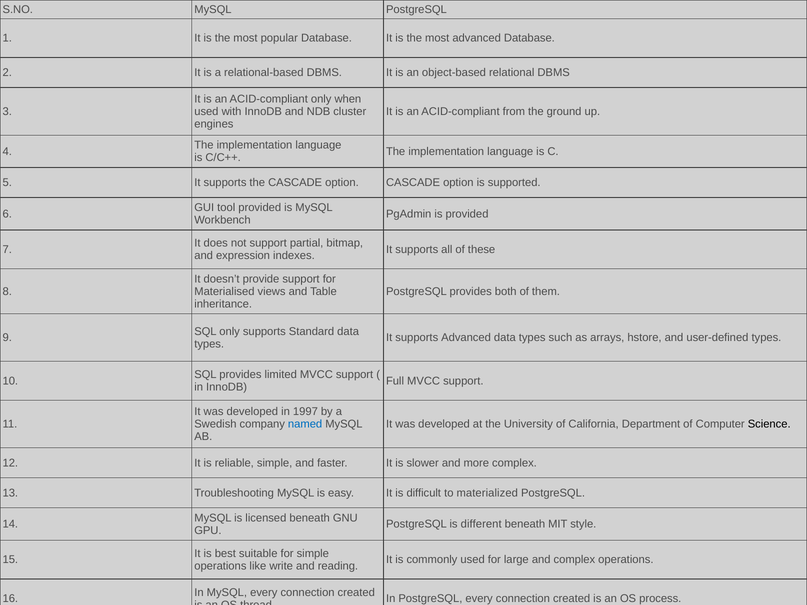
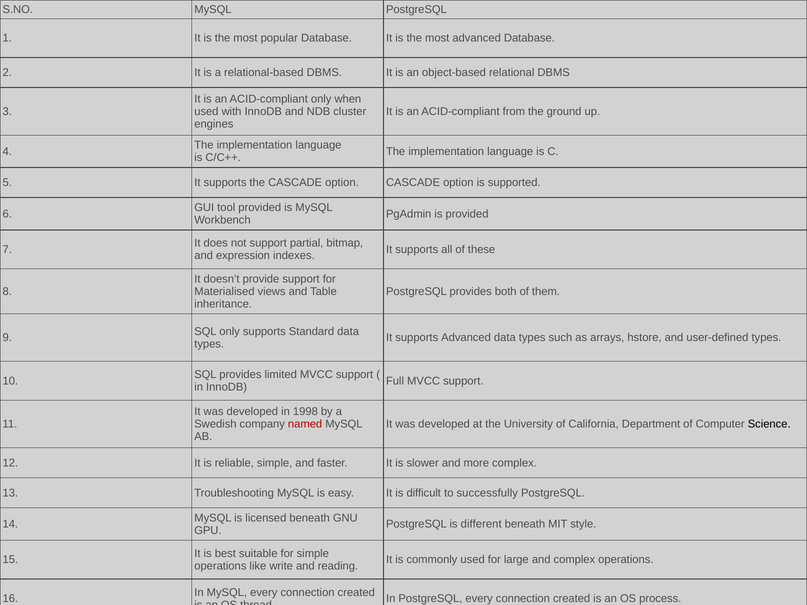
1997: 1997 -> 1998 (305, 412)
named colour: blue -> red (305, 424)
materialized: materialized -> successfully (487, 493)
